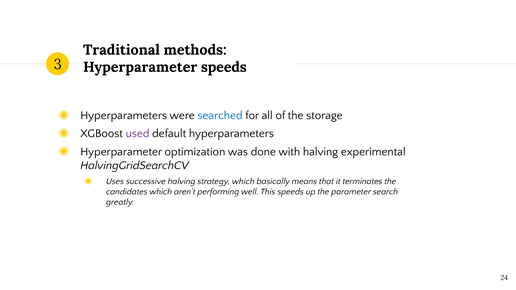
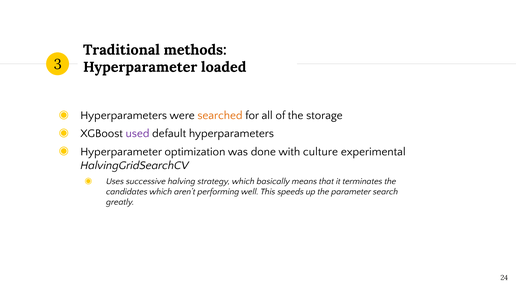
Hyperparameter speeds: speeds -> loaded (224, 67)
searched colour: blue -> orange (220, 116)
with halving: halving -> culture (320, 152)
